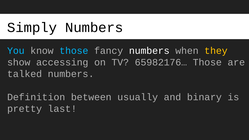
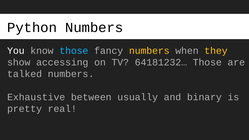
Simply: Simply -> Python (32, 27)
You colour: light blue -> white (16, 51)
numbers colour: white -> yellow (149, 51)
65982176…: 65982176… -> 64181232… (161, 62)
Definition: Definition -> Exhaustive (36, 97)
last: last -> real (62, 109)
